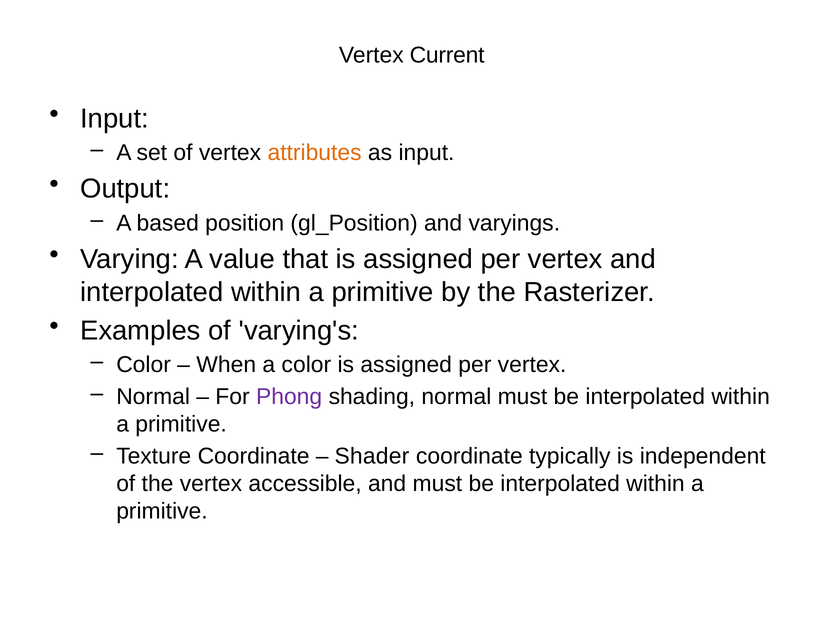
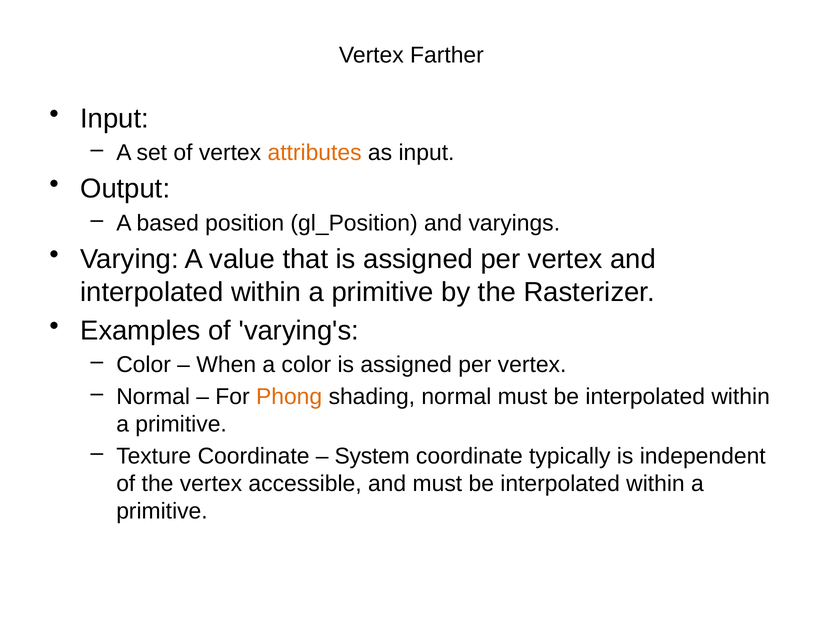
Current: Current -> Farther (447, 55)
Phong colour: purple -> orange (289, 397)
Shader: Shader -> System (372, 457)
